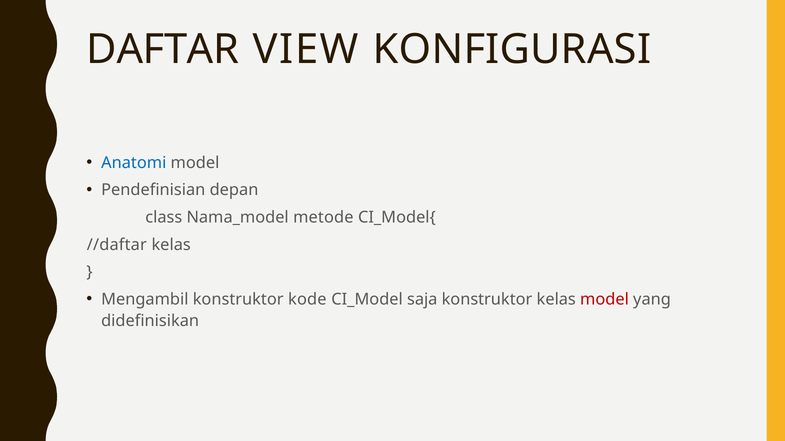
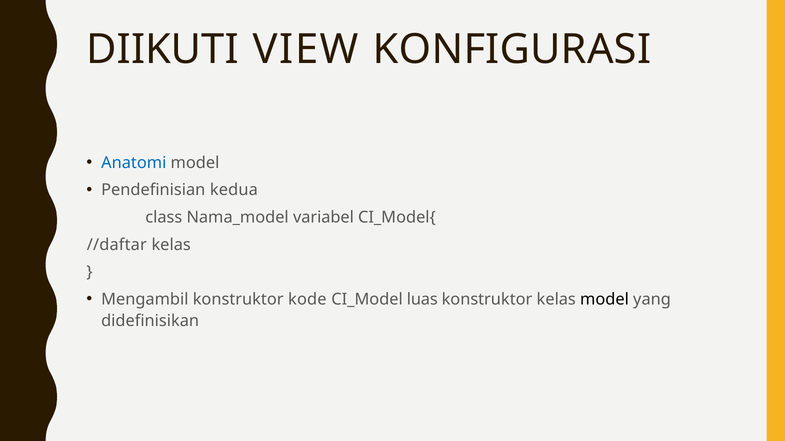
DAFTAR: DAFTAR -> DIIKUTI (163, 50)
depan: depan -> kedua (234, 190)
metode: metode -> variabel (323, 218)
saja: saja -> luas (422, 300)
model colour: red -> black (604, 300)
